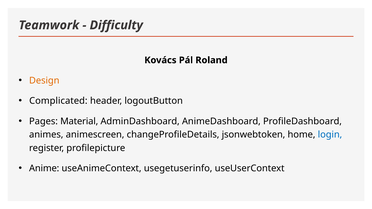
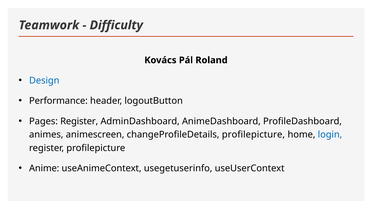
Design colour: orange -> blue (44, 81)
Complicated: Complicated -> Performance (58, 101)
Pages Material: Material -> Register (79, 121)
changeProfileDetails jsonwebtoken: jsonwebtoken -> profilepicture (253, 135)
